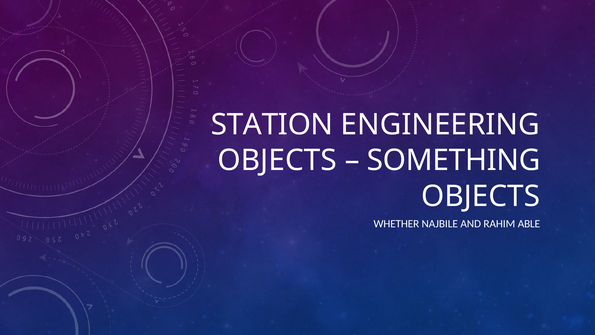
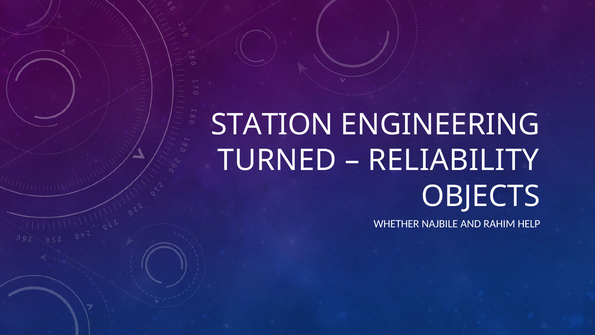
OBJECTS: OBJECTS -> TURNED (277, 160)
SOMETHING: SOMETHING -> RELIABILITY (453, 160)
ABLE: ABLE -> HELP (529, 224)
